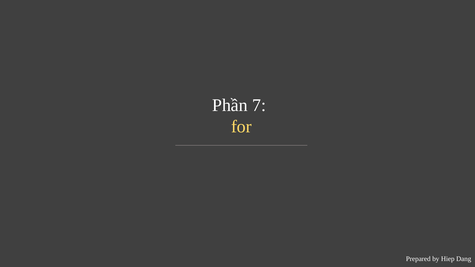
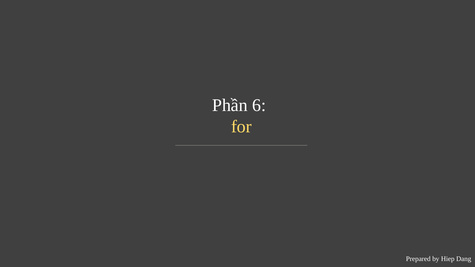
7: 7 -> 6 (259, 105)
